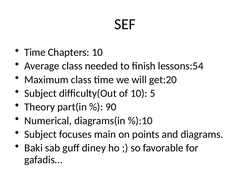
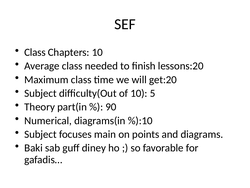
Time: Time -> Class (35, 52)
lessons:54: lessons:54 -> lessons:20 (181, 66)
